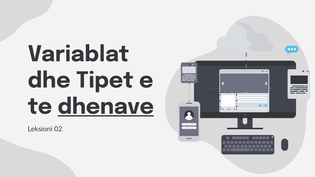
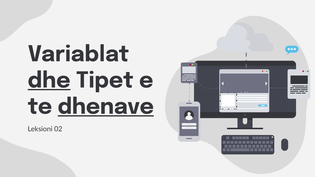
dhe underline: none -> present (49, 80)
